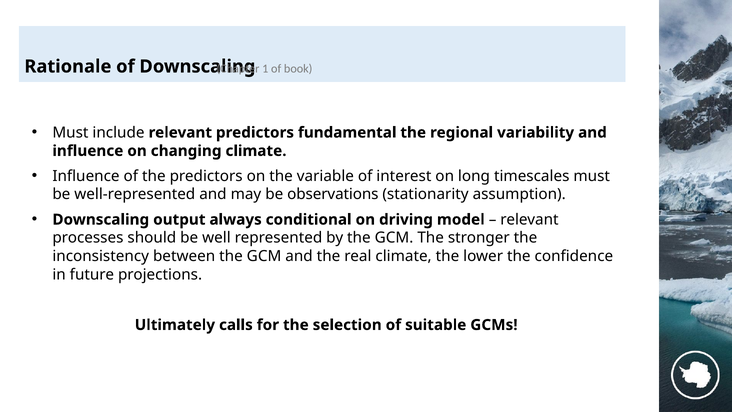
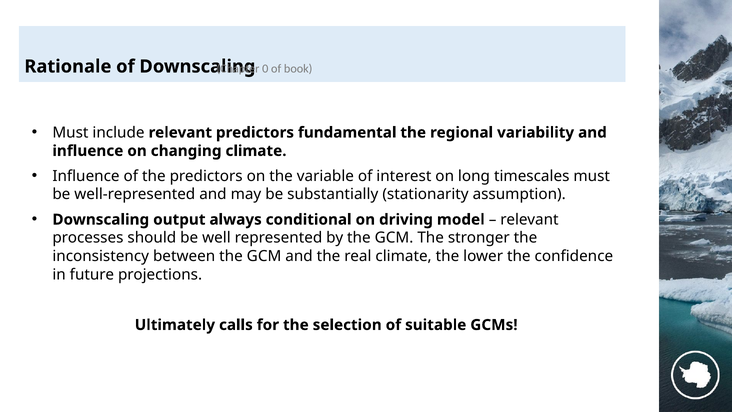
1: 1 -> 0 (265, 69)
observations: observations -> substantially (333, 194)
